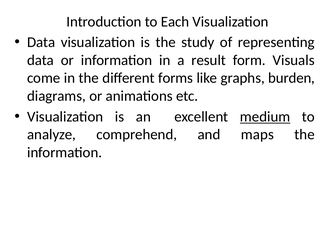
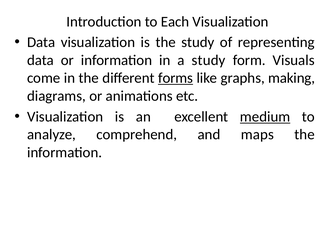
a result: result -> study (209, 60)
forms underline: none -> present (176, 78)
burden: burden -> making (292, 78)
